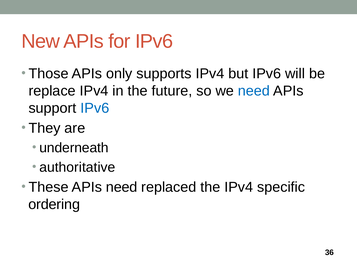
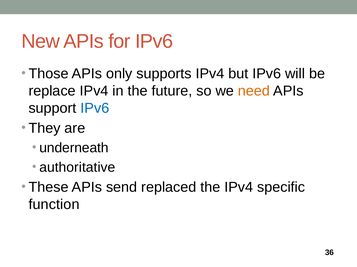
need colour: blue -> orange (254, 91)
APIs need: need -> send (122, 188)
ordering: ordering -> function (54, 205)
